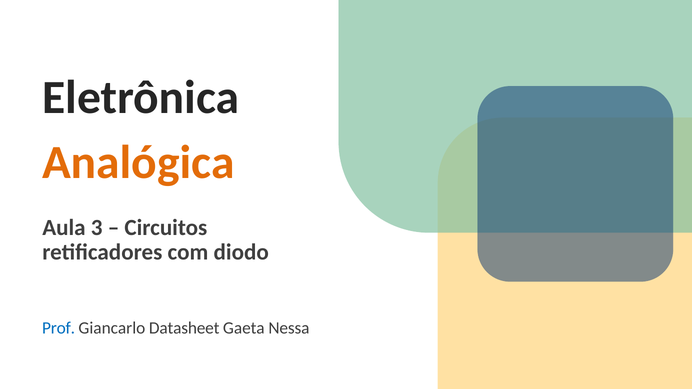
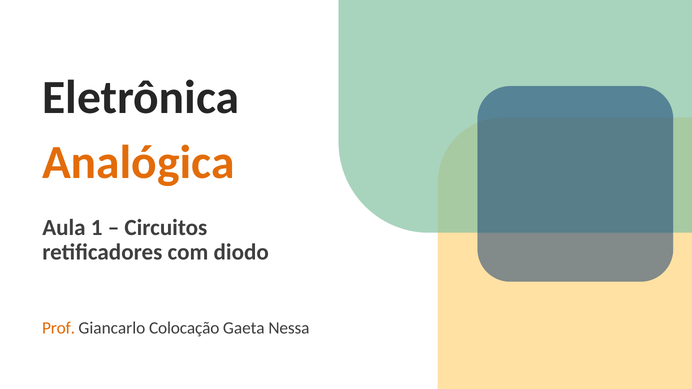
3: 3 -> 1 (97, 228)
Prof colour: blue -> orange (59, 328)
Datasheet: Datasheet -> Colocação (184, 328)
